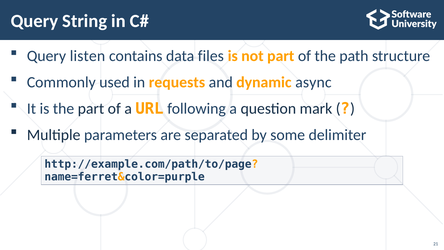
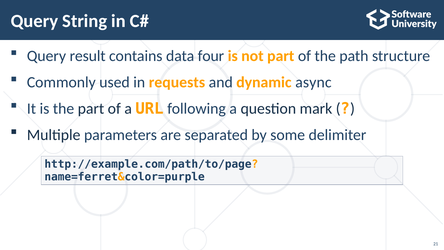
listen: listen -> result (88, 56)
files: files -> four (211, 56)
